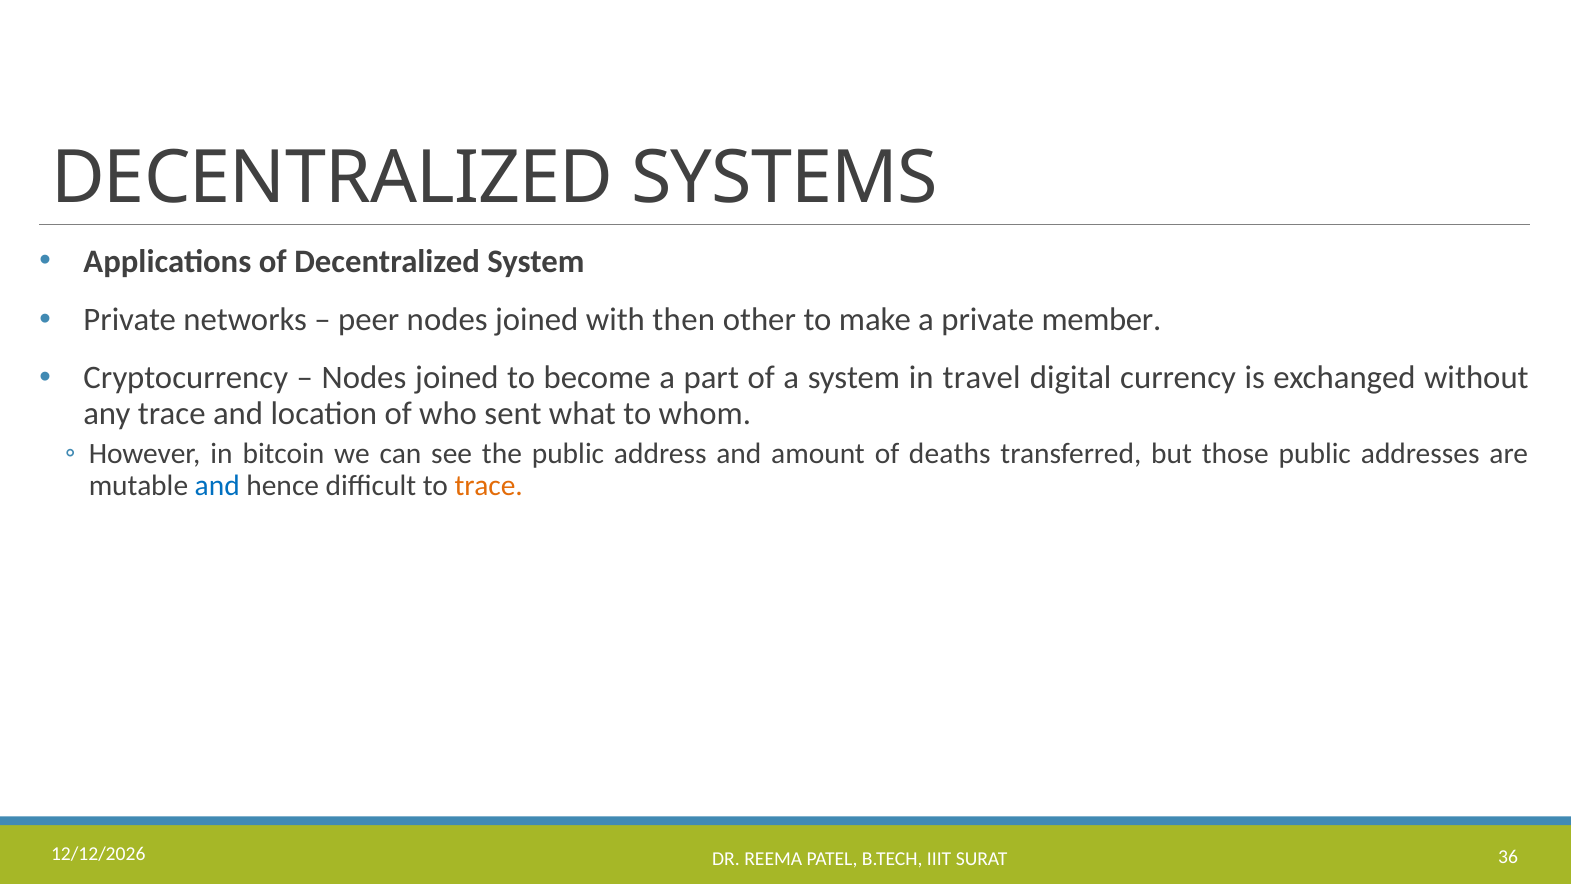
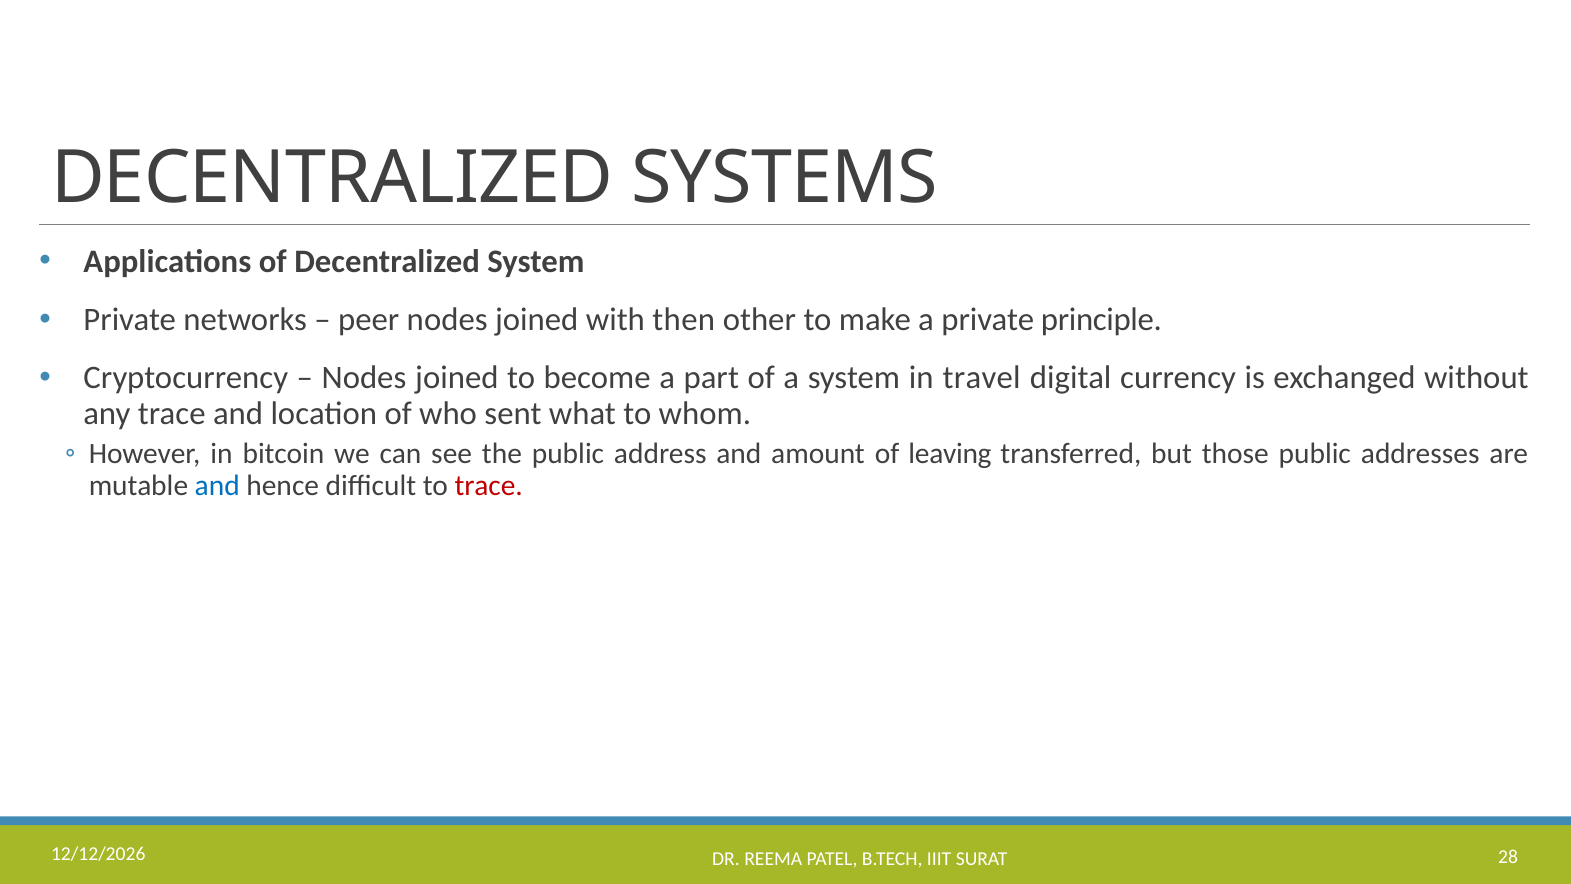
member: member -> principle (1101, 320)
deaths: deaths -> leaving (950, 453)
trace colour: orange -> red (489, 485)
36: 36 -> 28 (1508, 857)
